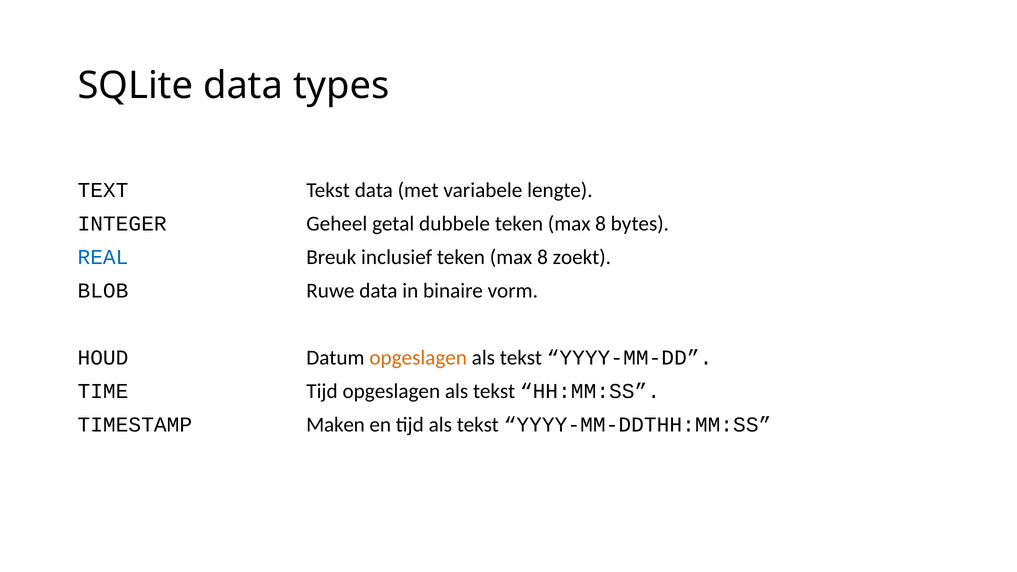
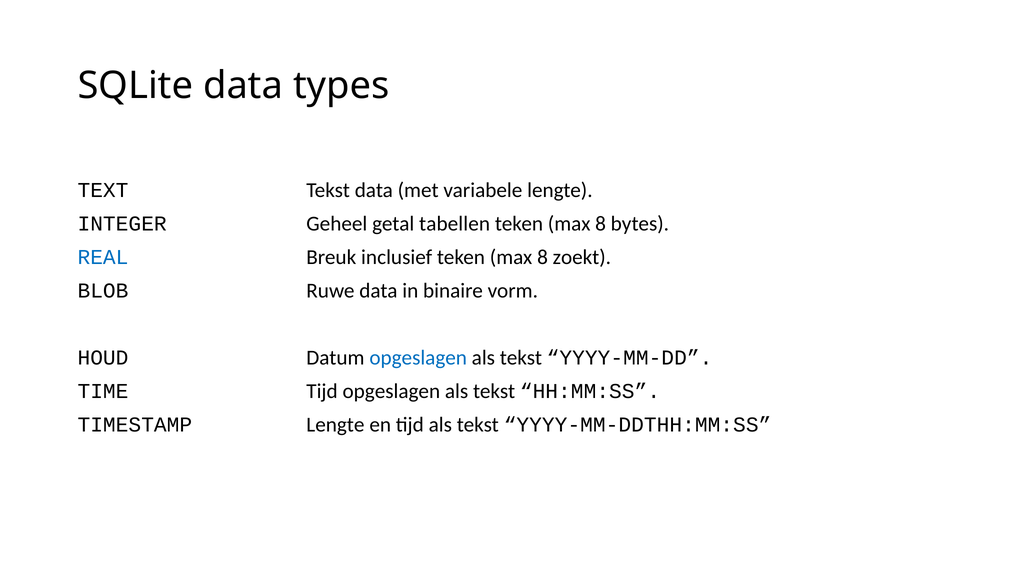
dubbele: dubbele -> tabellen (455, 224)
opgeslagen colour: orange -> blue (418, 358)
TIMESTAMP Maken: Maken -> Lengte (335, 425)
